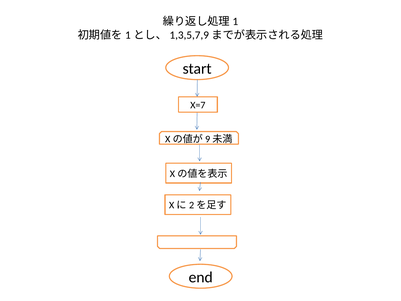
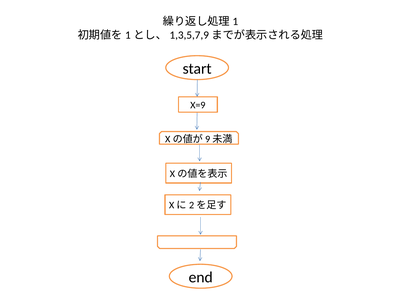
X=7: X=7 -> X=9 (198, 105)
